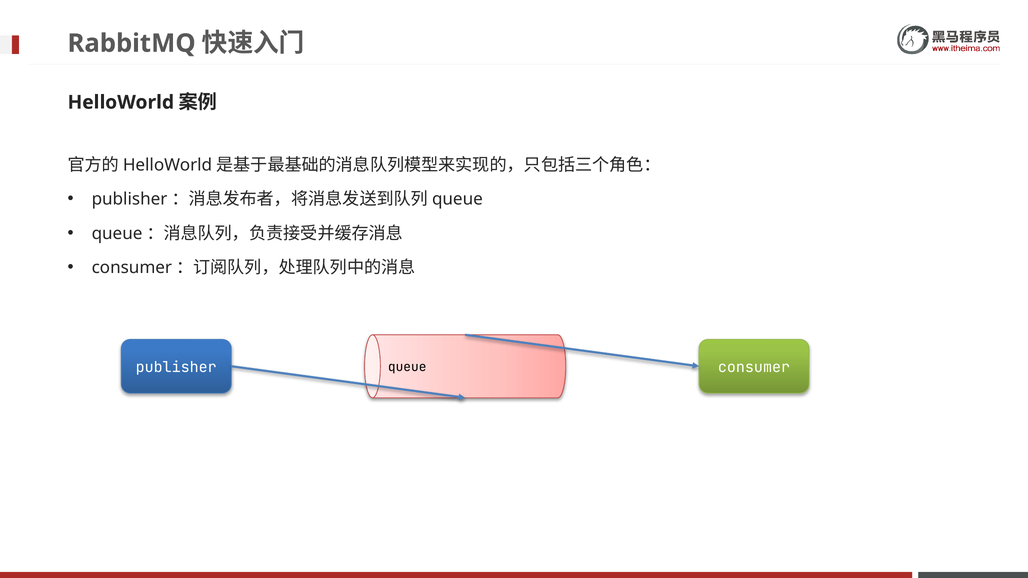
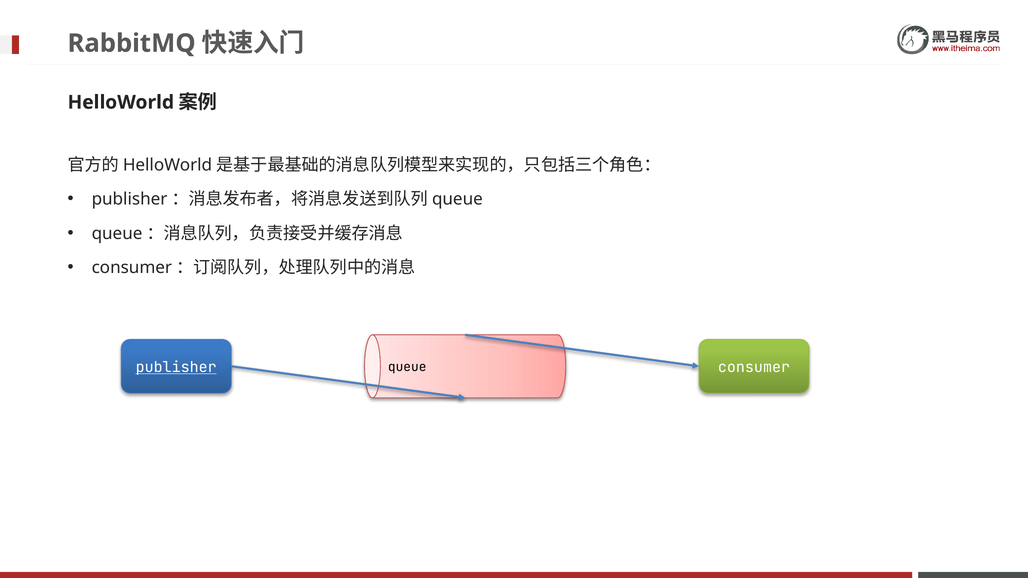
publisher underline: none -> present (176, 367)
